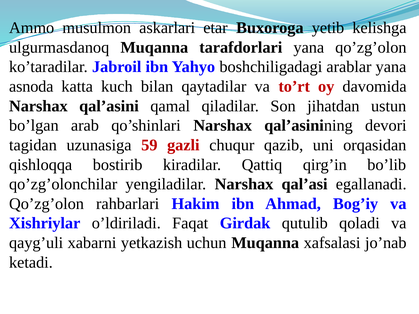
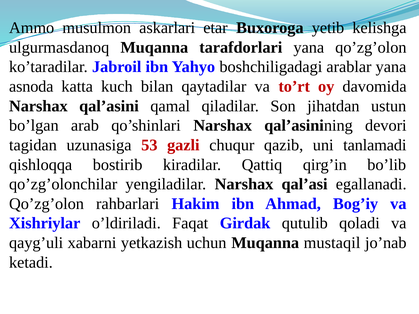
59: 59 -> 53 (149, 145)
orqasidan: orqasidan -> tanlamadi (375, 145)
xafsalasi: xafsalasi -> mustaqil (332, 243)
